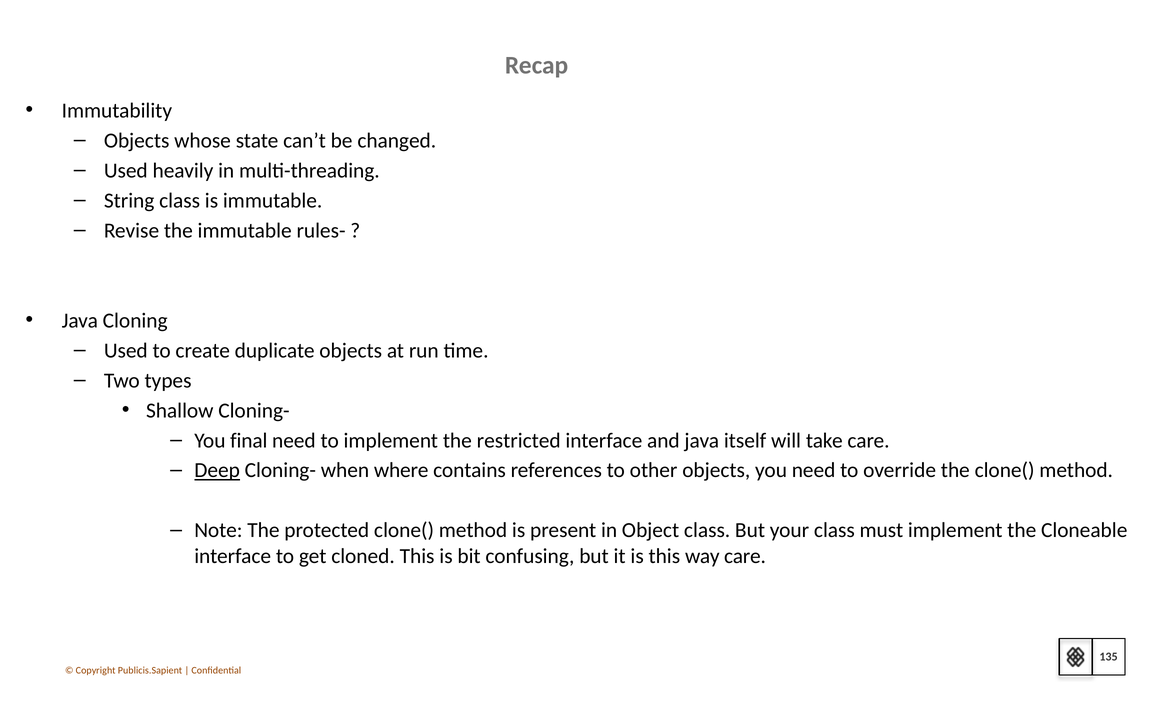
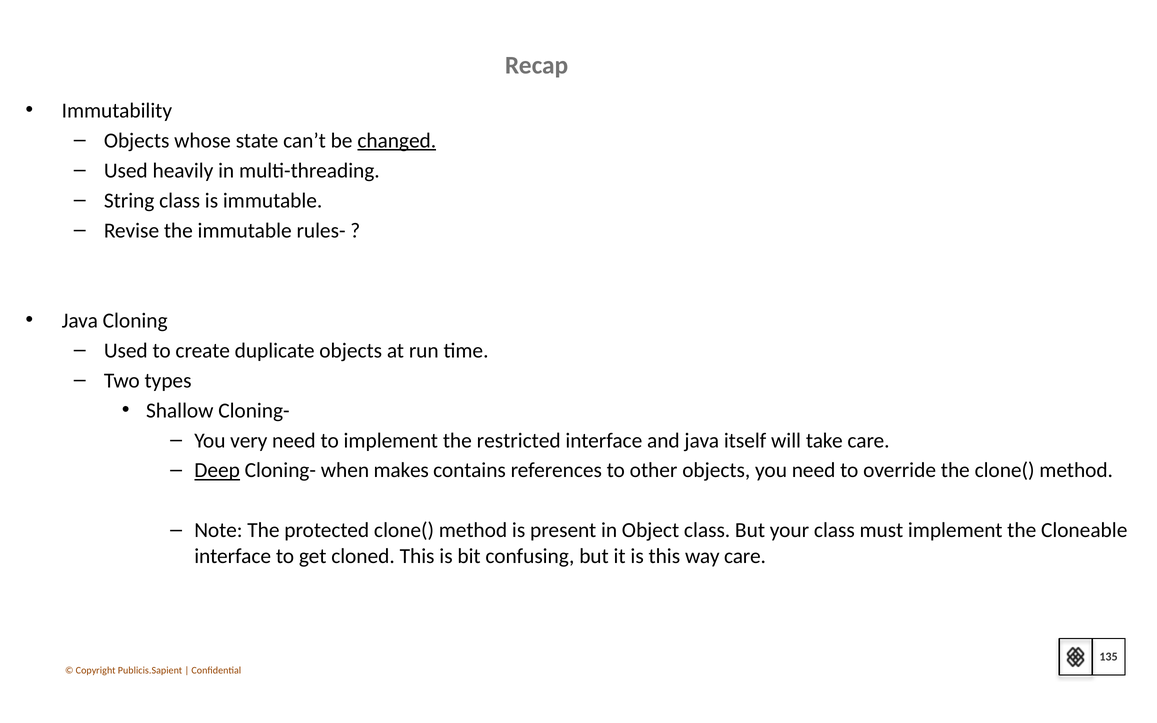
changed underline: none -> present (397, 141)
final: final -> very (249, 441)
where: where -> makes (401, 471)
